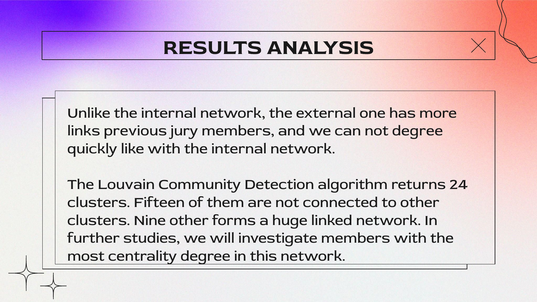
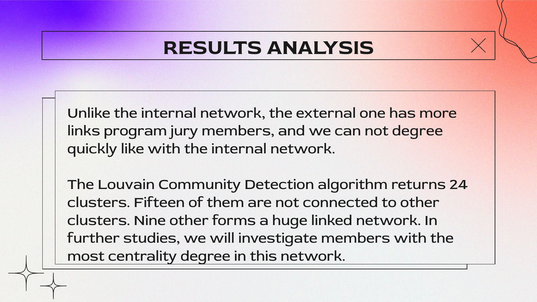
previous: previous -> program (135, 131)
